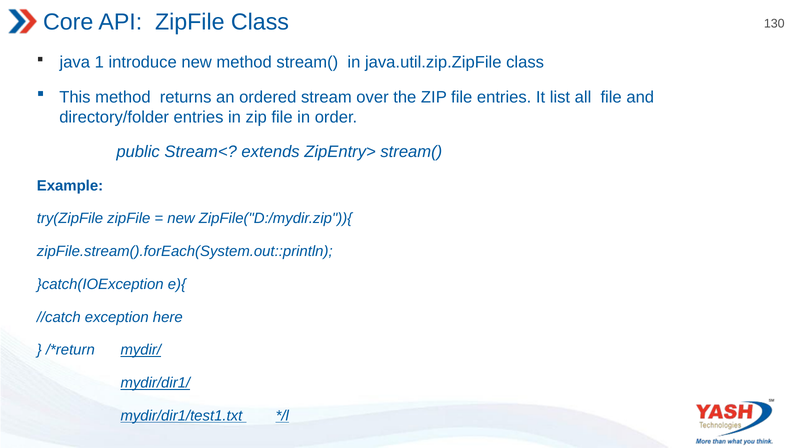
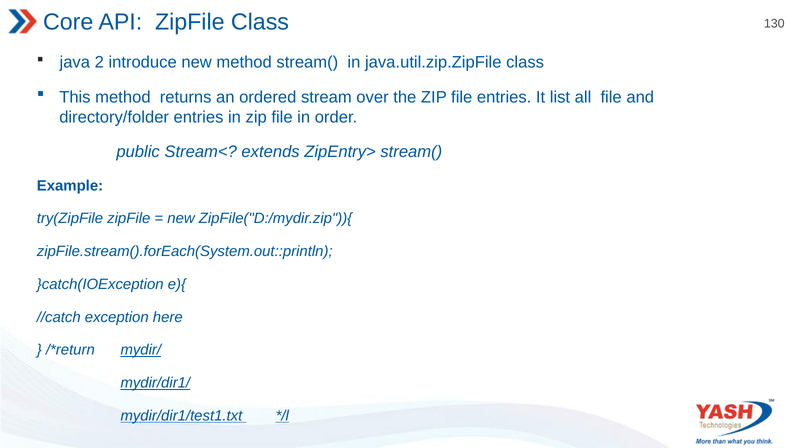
1: 1 -> 2 (99, 62)
